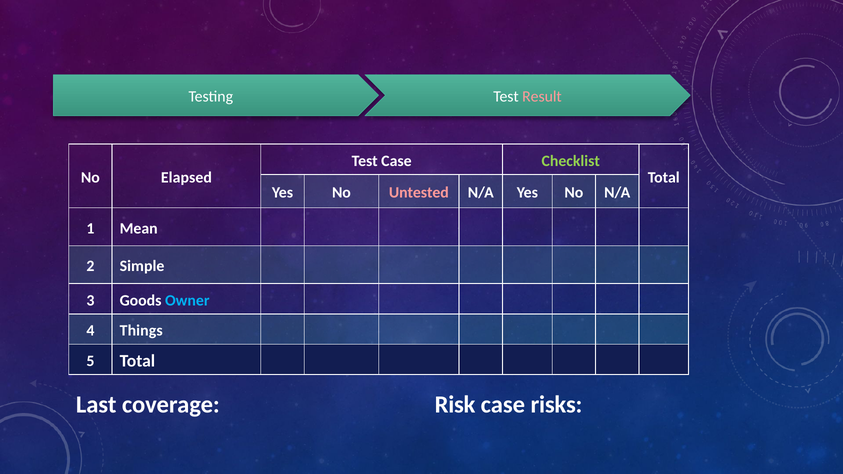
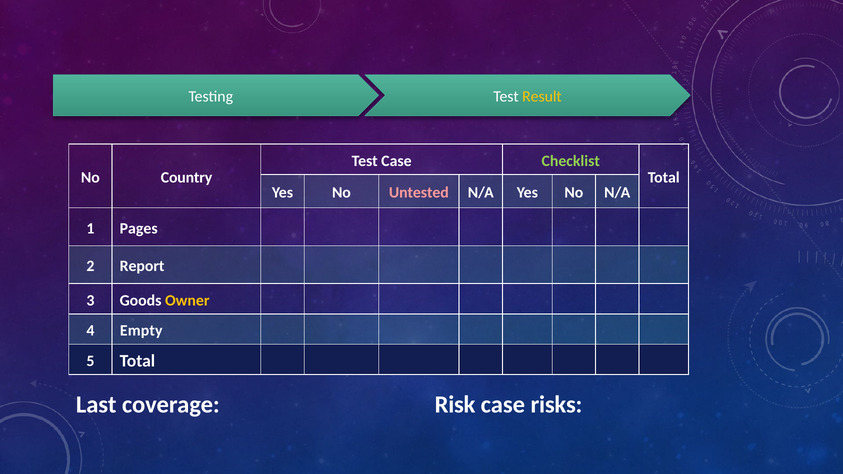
Result colour: pink -> yellow (542, 96)
Elapsed: Elapsed -> Country (187, 178)
Mean: Mean -> Pages (139, 228)
Simple: Simple -> Report (142, 266)
Owner colour: light blue -> yellow (187, 300)
Things: Things -> Empty (141, 331)
